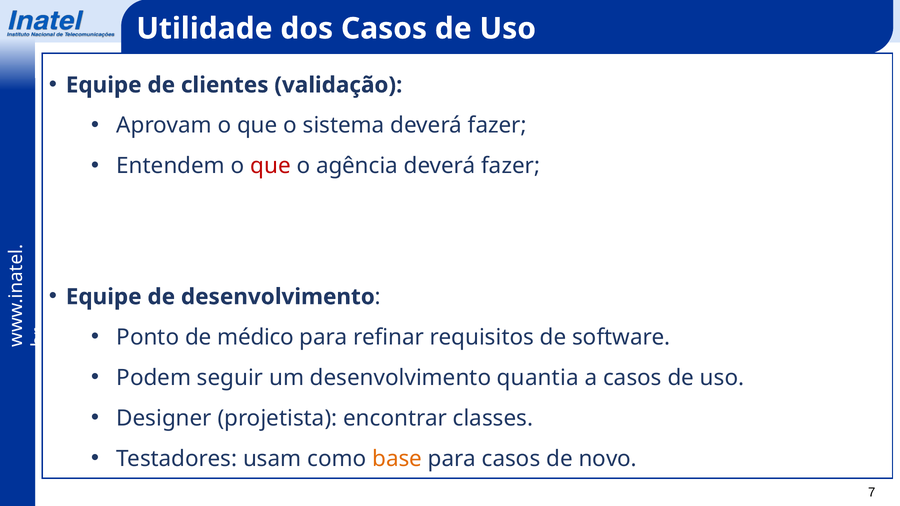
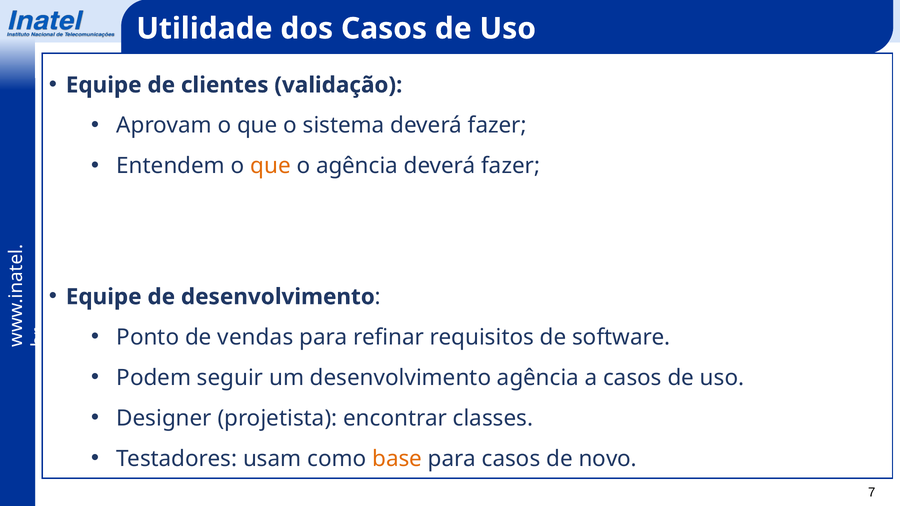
que colour: red -> orange (271, 166)
médico: médico -> vendas (255, 337)
desenvolvimento quantia: quantia -> agência (538, 378)
